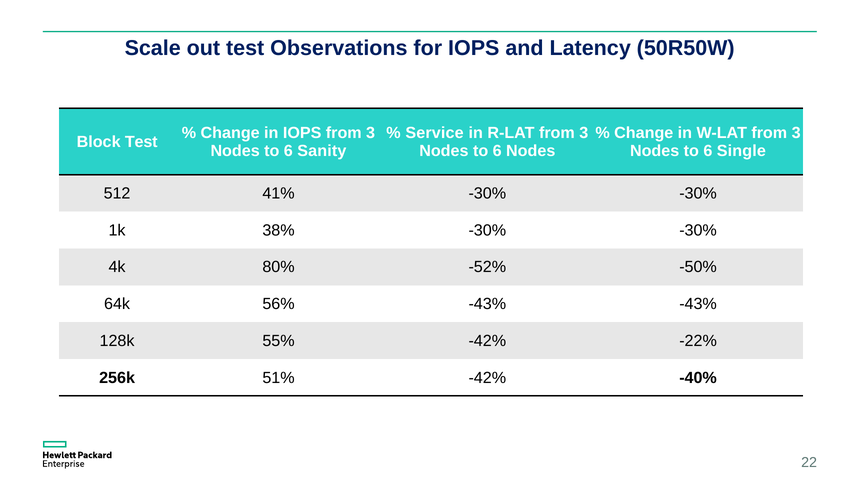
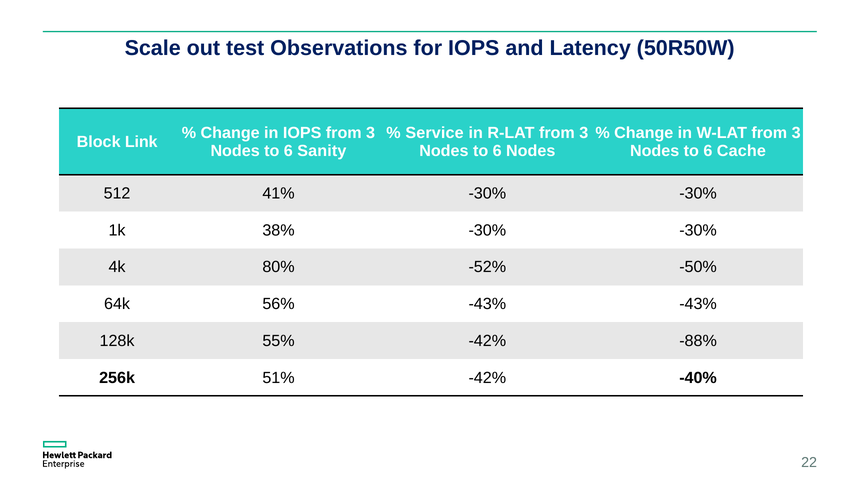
Block Test: Test -> Link (141, 142)
Single: Single -> Cache (741, 151)
-22%: -22% -> -88% (698, 341)
